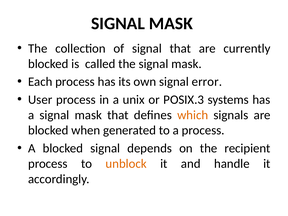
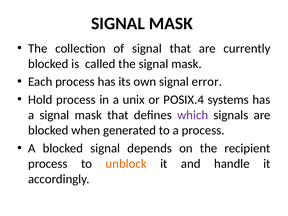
User: User -> Hold (40, 100)
POSIX.3: POSIX.3 -> POSIX.4 (184, 100)
which colour: orange -> purple (193, 115)
